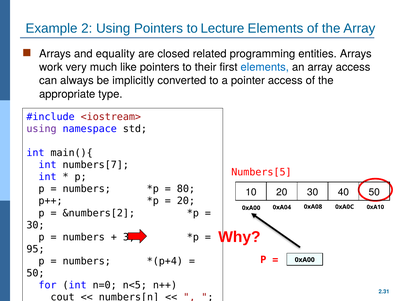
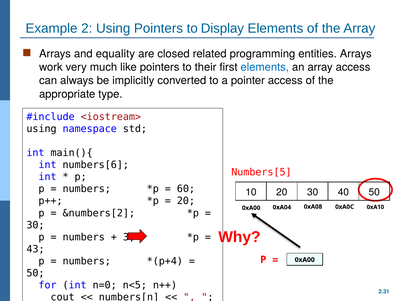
Lecture: Lecture -> Display (222, 28)
using colour: purple -> black (42, 129)
numbers[7: numbers[7 -> numbers[6 (96, 165)
80: 80 -> 60 (186, 189)
95: 95 -> 43 (35, 249)
